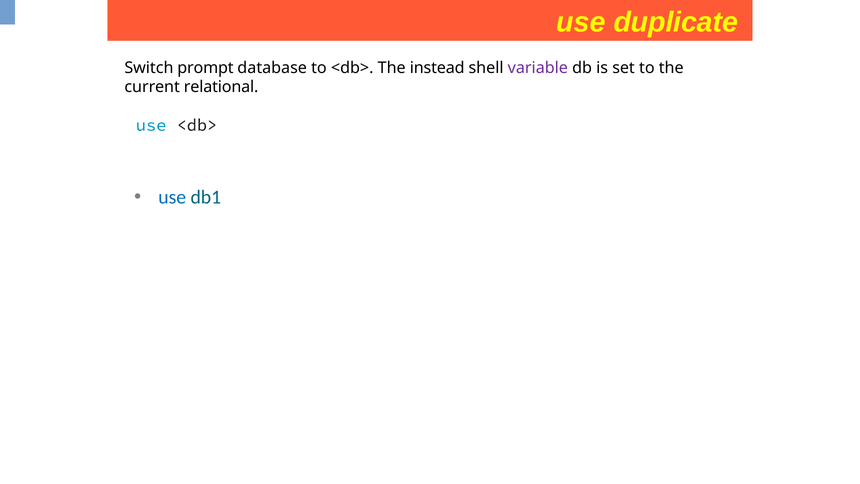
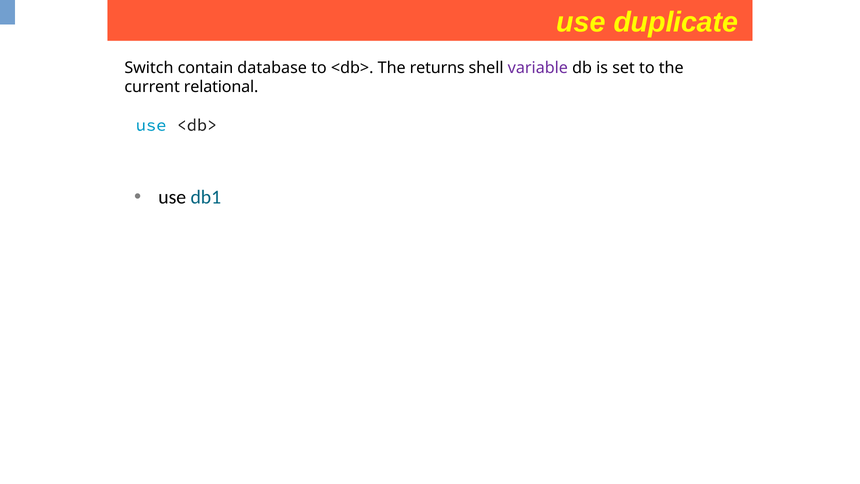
prompt: prompt -> contain (205, 68)
instead: instead -> returns (437, 68)
use colour: blue -> black (172, 197)
